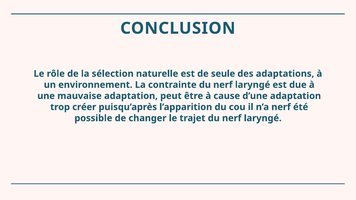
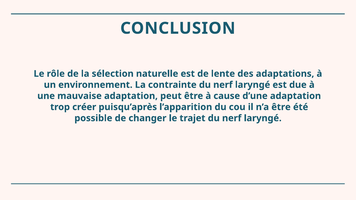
seule: seule -> lente (223, 74)
n’a nerf: nerf -> être (281, 107)
